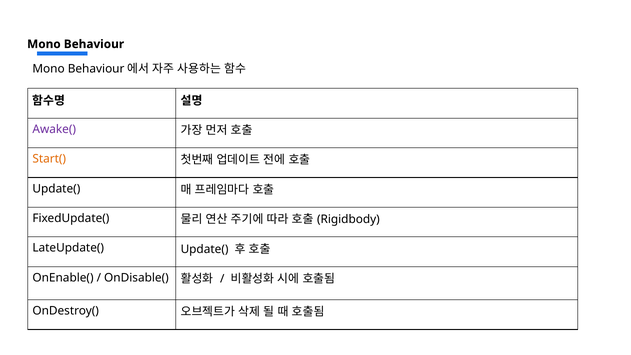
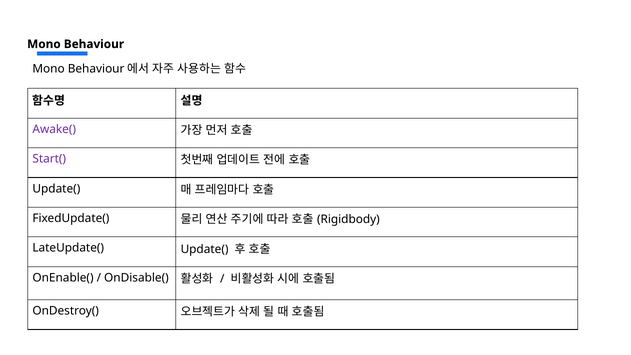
Start( colour: orange -> purple (49, 159)
